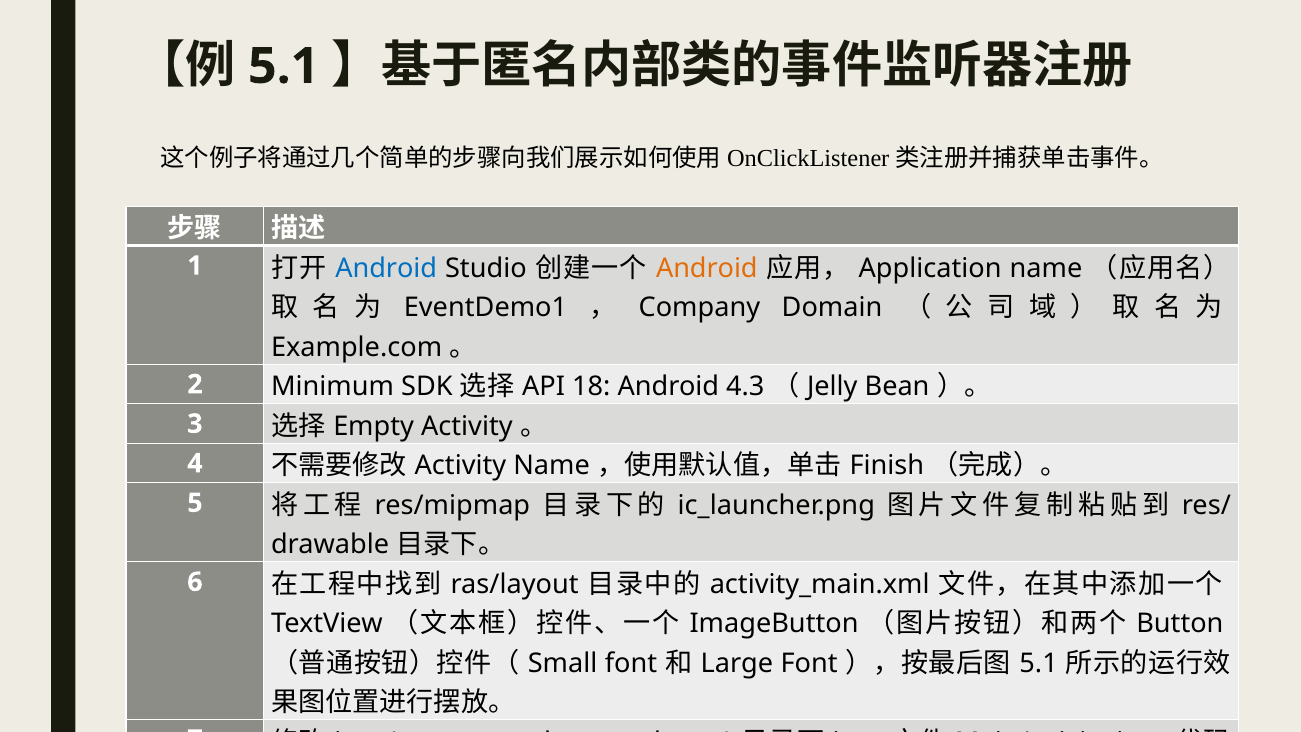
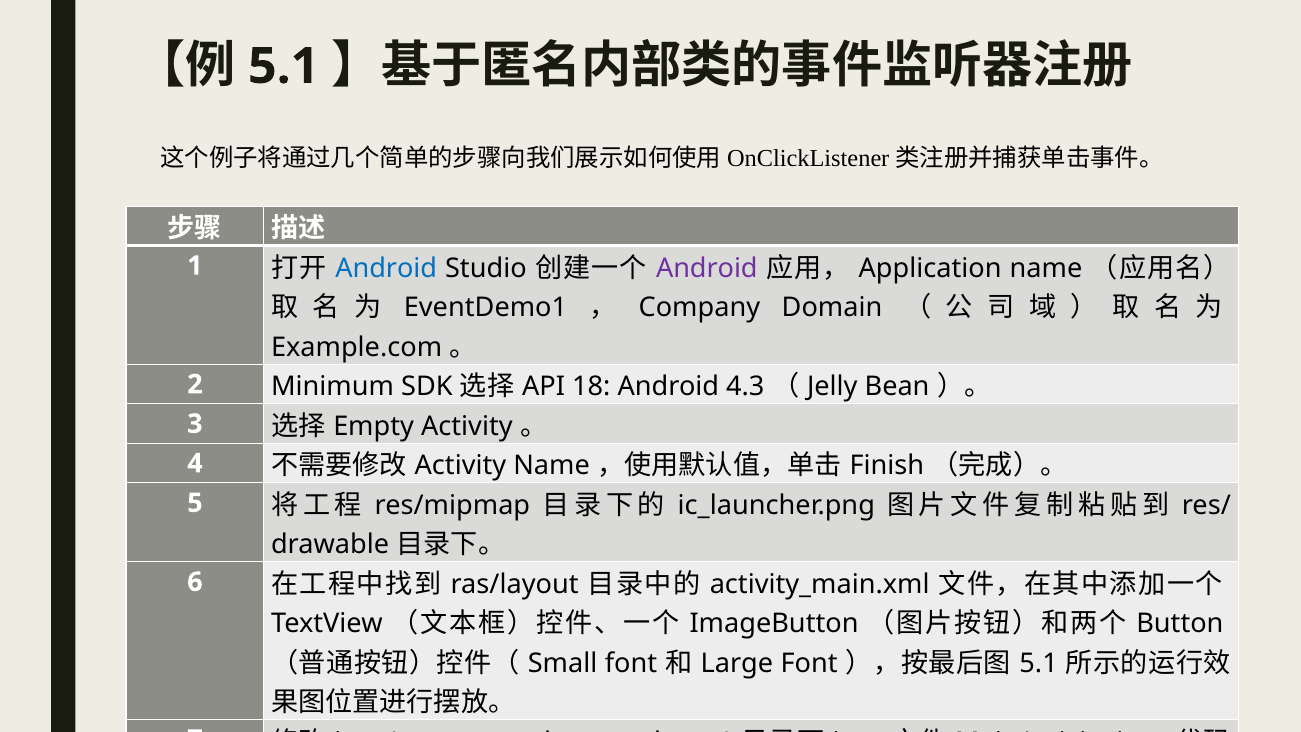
Android colour: orange -> purple (707, 268)
